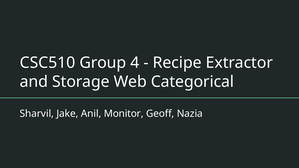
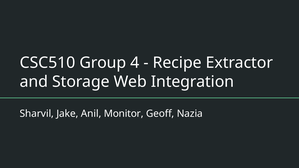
Categorical: Categorical -> Integration (192, 82)
